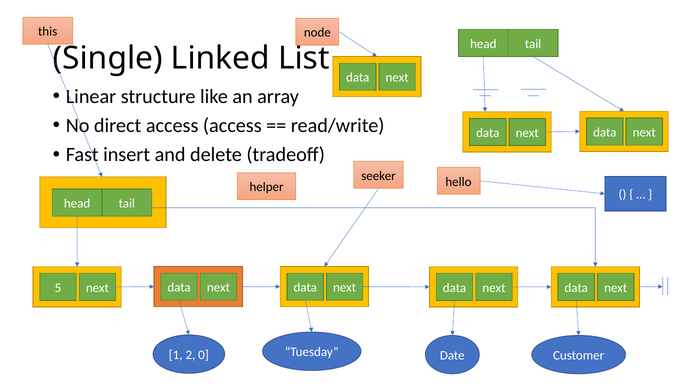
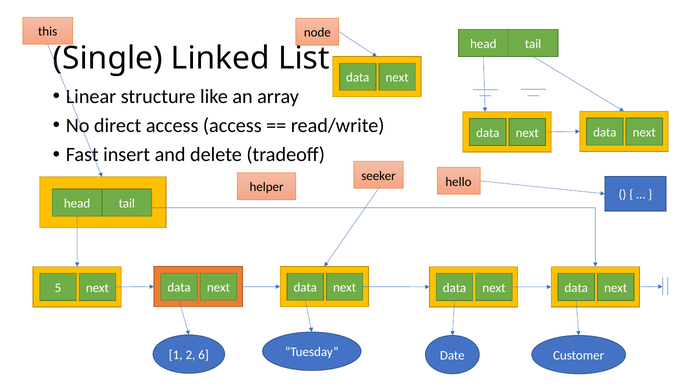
0: 0 -> 6 (203, 355)
